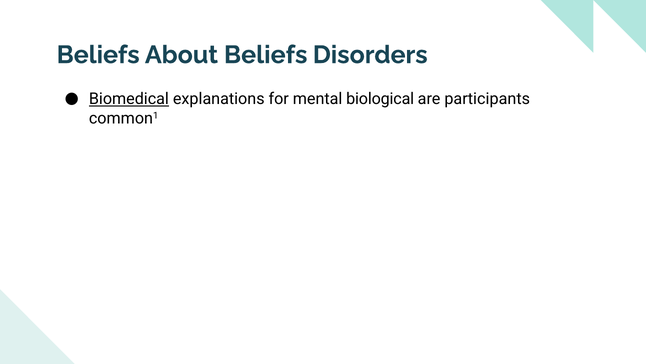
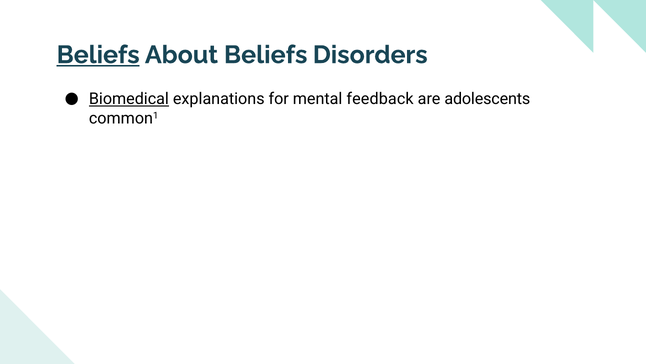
Beliefs underline: none -> present (98, 55)
biological: biological -> feedback (380, 99)
participants: participants -> adolescents (487, 99)
